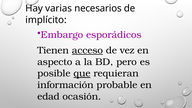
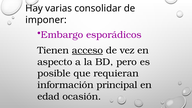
necesarios: necesarios -> consolidar (98, 8)
implícito: implícito -> imponer (46, 20)
que underline: present -> none (82, 73)
probable: probable -> principal (117, 85)
